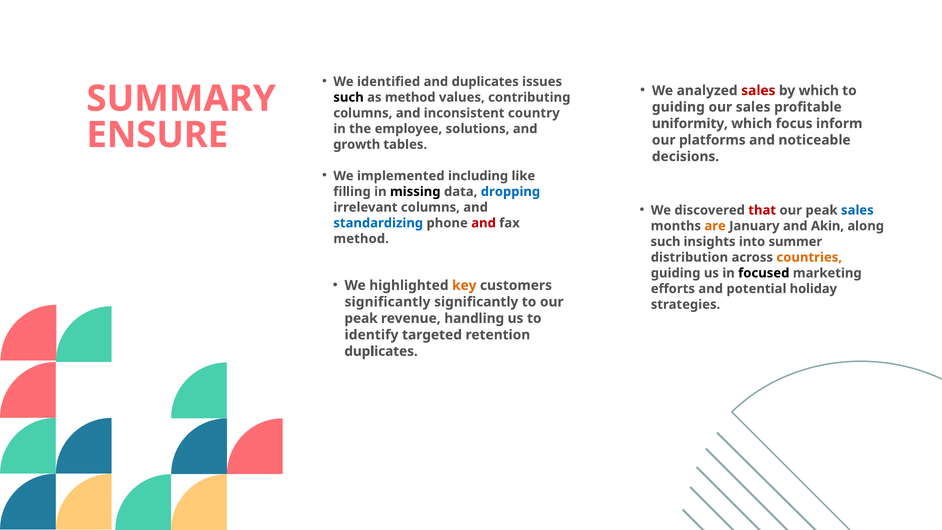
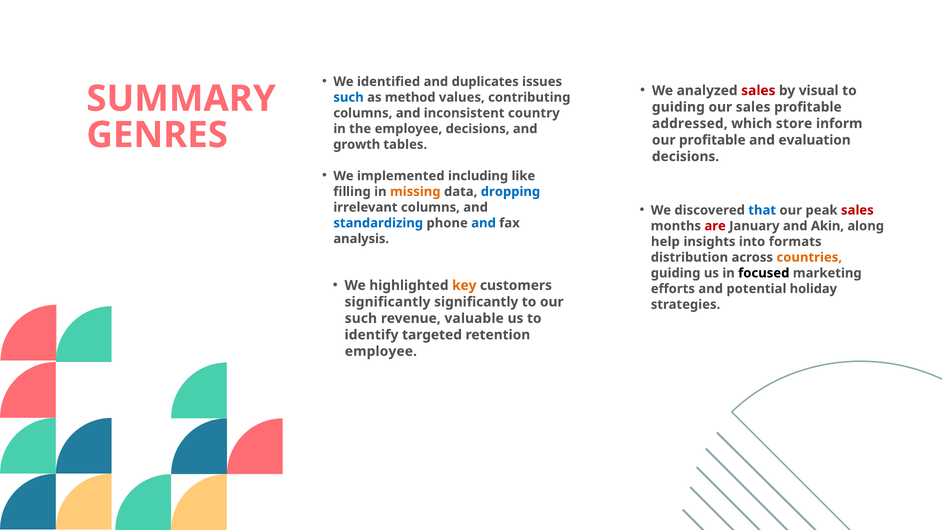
by which: which -> visual (819, 91)
such colour: black -> blue (349, 97)
uniformity: uniformity -> addressed (690, 124)
focus: focus -> store (794, 124)
employee solutions: solutions -> decisions (478, 129)
ENSURE: ENSURE -> GENRES (157, 135)
our platforms: platforms -> profitable (712, 140)
noticeable: noticeable -> evaluation (815, 140)
missing colour: black -> orange (415, 192)
that colour: red -> blue (762, 210)
sales colour: blue -> red (857, 210)
and colour: red -> blue (484, 223)
are colour: orange -> red (715, 226)
method: method -> analysis (361, 239)
such: such -> help (665, 242)
summer: summer -> formats (795, 242)
peak: peak -> such (361, 318)
handling: handling -> valuable (474, 318)
duplicates: duplicates -> employee (381, 351)
